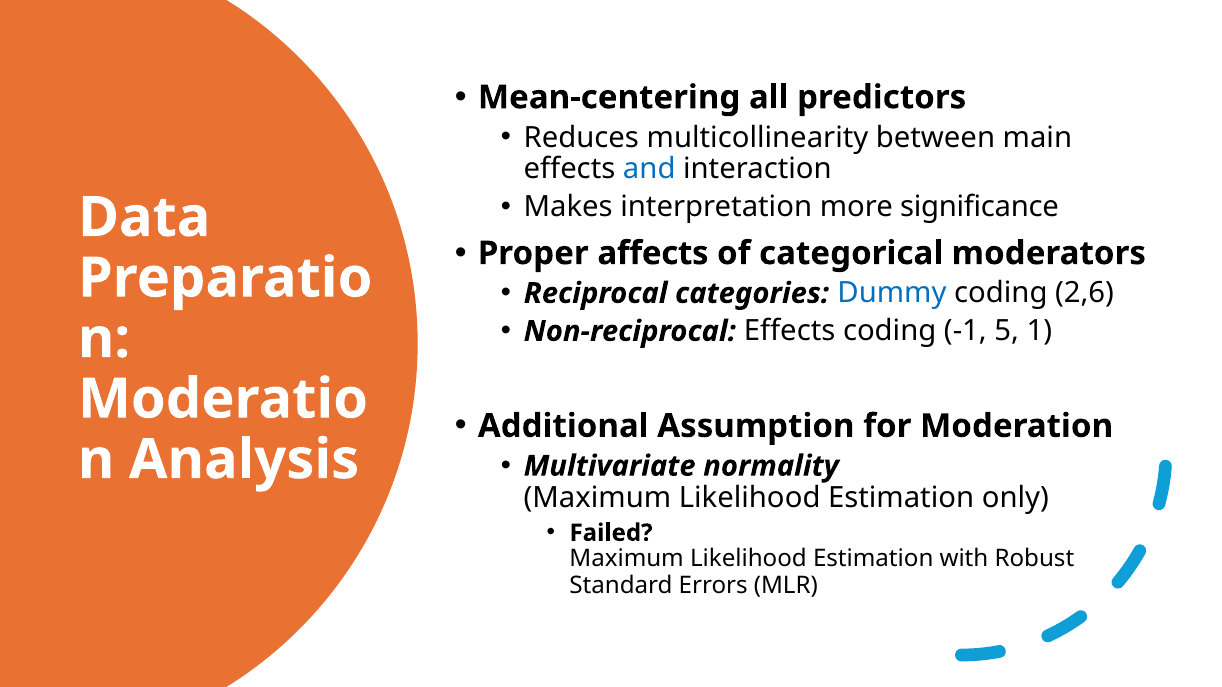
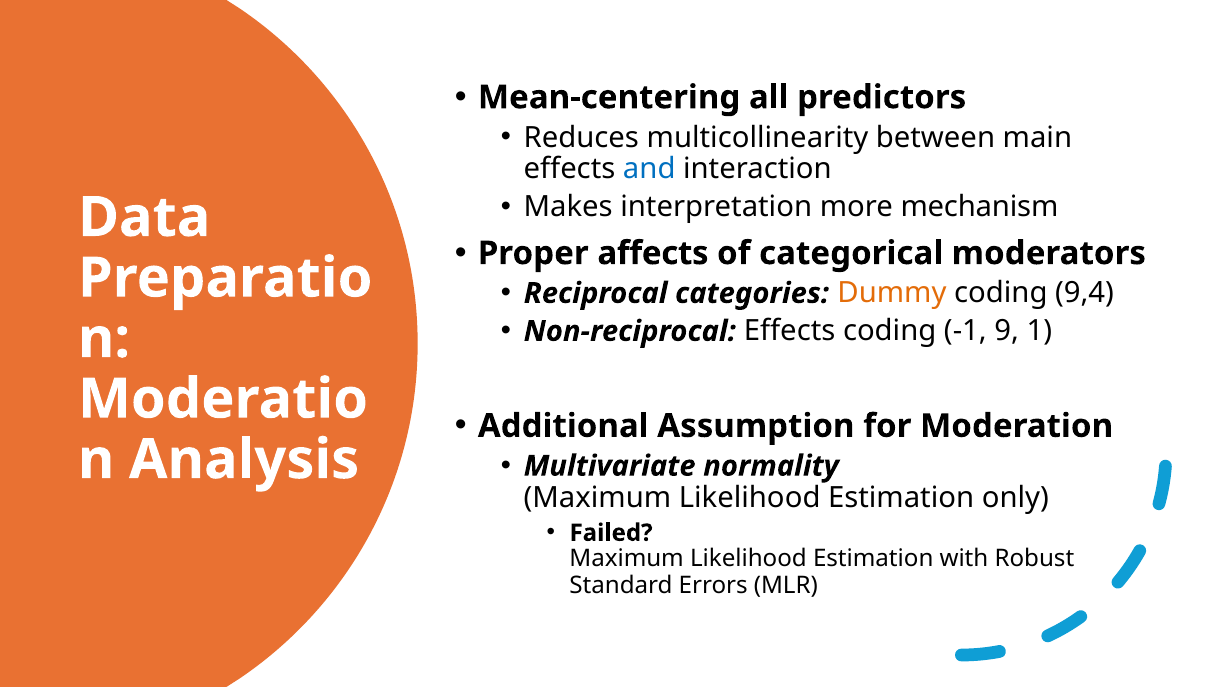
significance: significance -> mechanism (979, 207)
Dummy colour: blue -> orange (892, 293)
2,6: 2,6 -> 9,4 (1085, 293)
5: 5 -> 9 (1007, 331)
